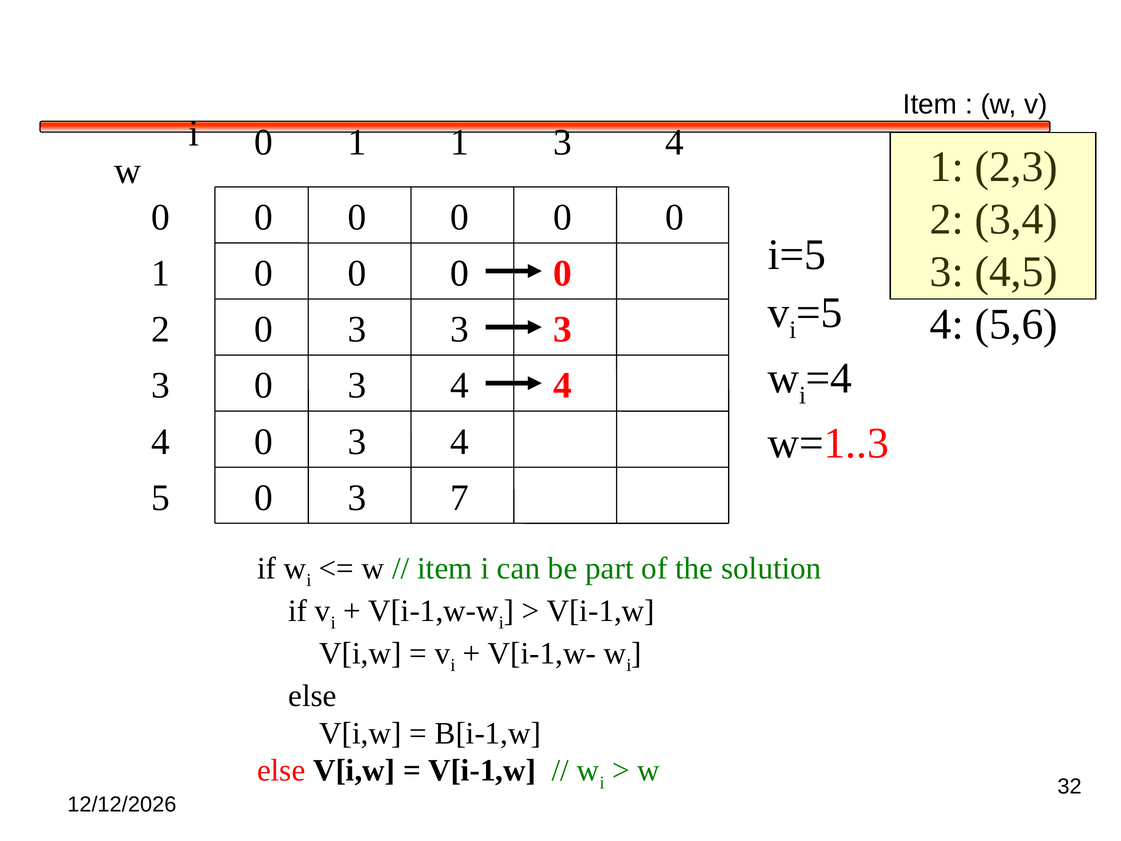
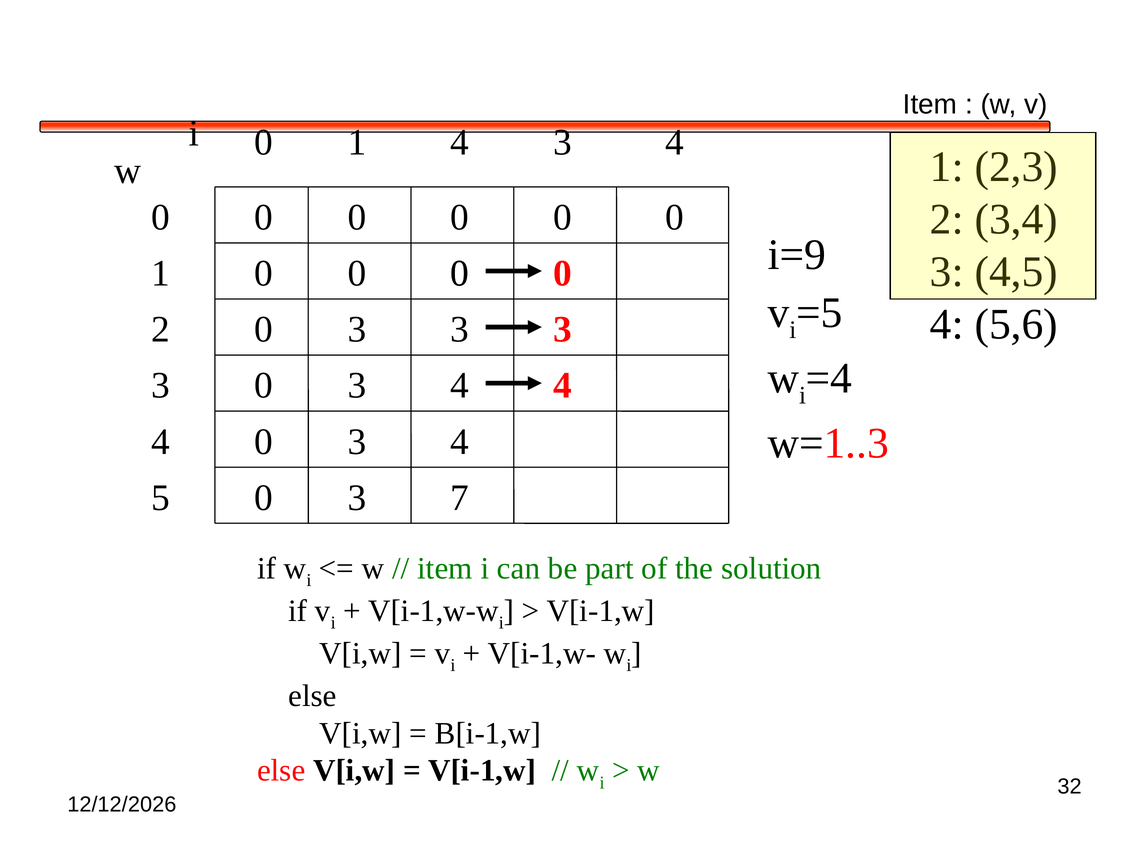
1 1: 1 -> 4 (460, 143)
i=5: i=5 -> i=9 (797, 255)
